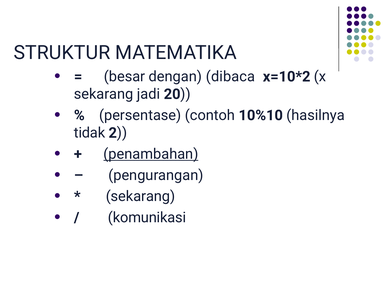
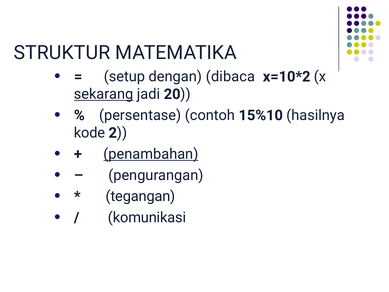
besar: besar -> setup (125, 77)
sekarang underline: none -> present (104, 94)
10%10: 10%10 -> 15%10 (261, 115)
tidak: tidak -> kode (90, 133)
sekarang: sekarang -> tegangan (141, 196)
